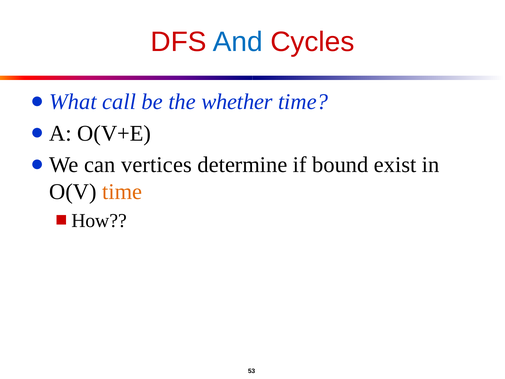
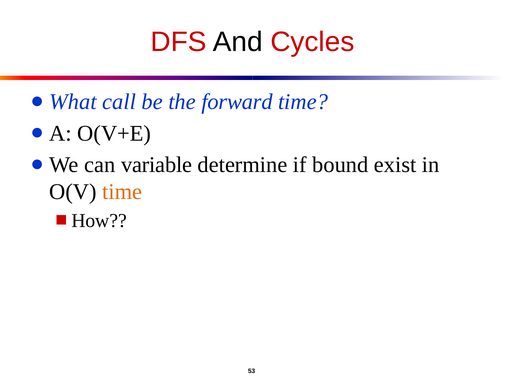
And colour: blue -> black (238, 42)
whether: whether -> forward (237, 102)
vertices: vertices -> variable (157, 165)
